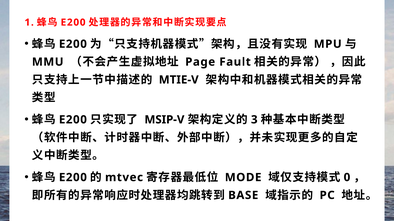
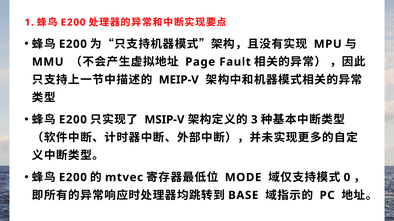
MTIE-V: MTIE-V -> MEIP-V (179, 80)
